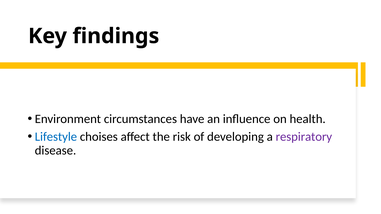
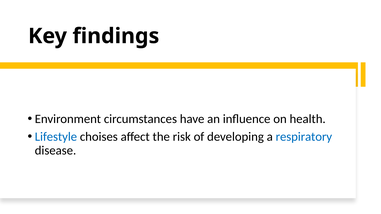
respiratory colour: purple -> blue (304, 137)
